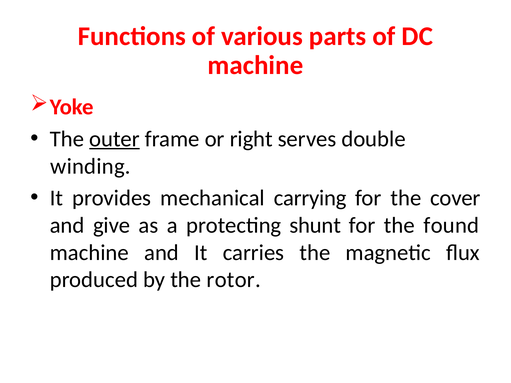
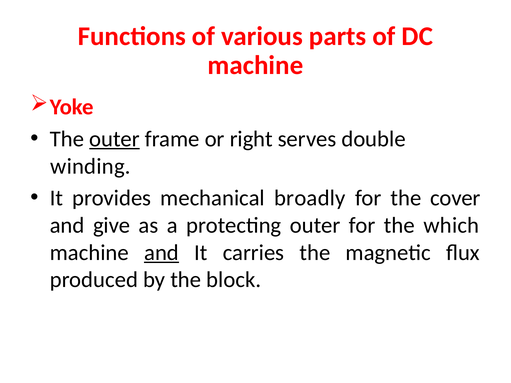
carrying: carrying -> broadly (310, 198)
protecting shunt: shunt -> outer (315, 225)
found: found -> which (451, 225)
and underline: none -> present (161, 253)
rotor: rotor -> block (234, 280)
